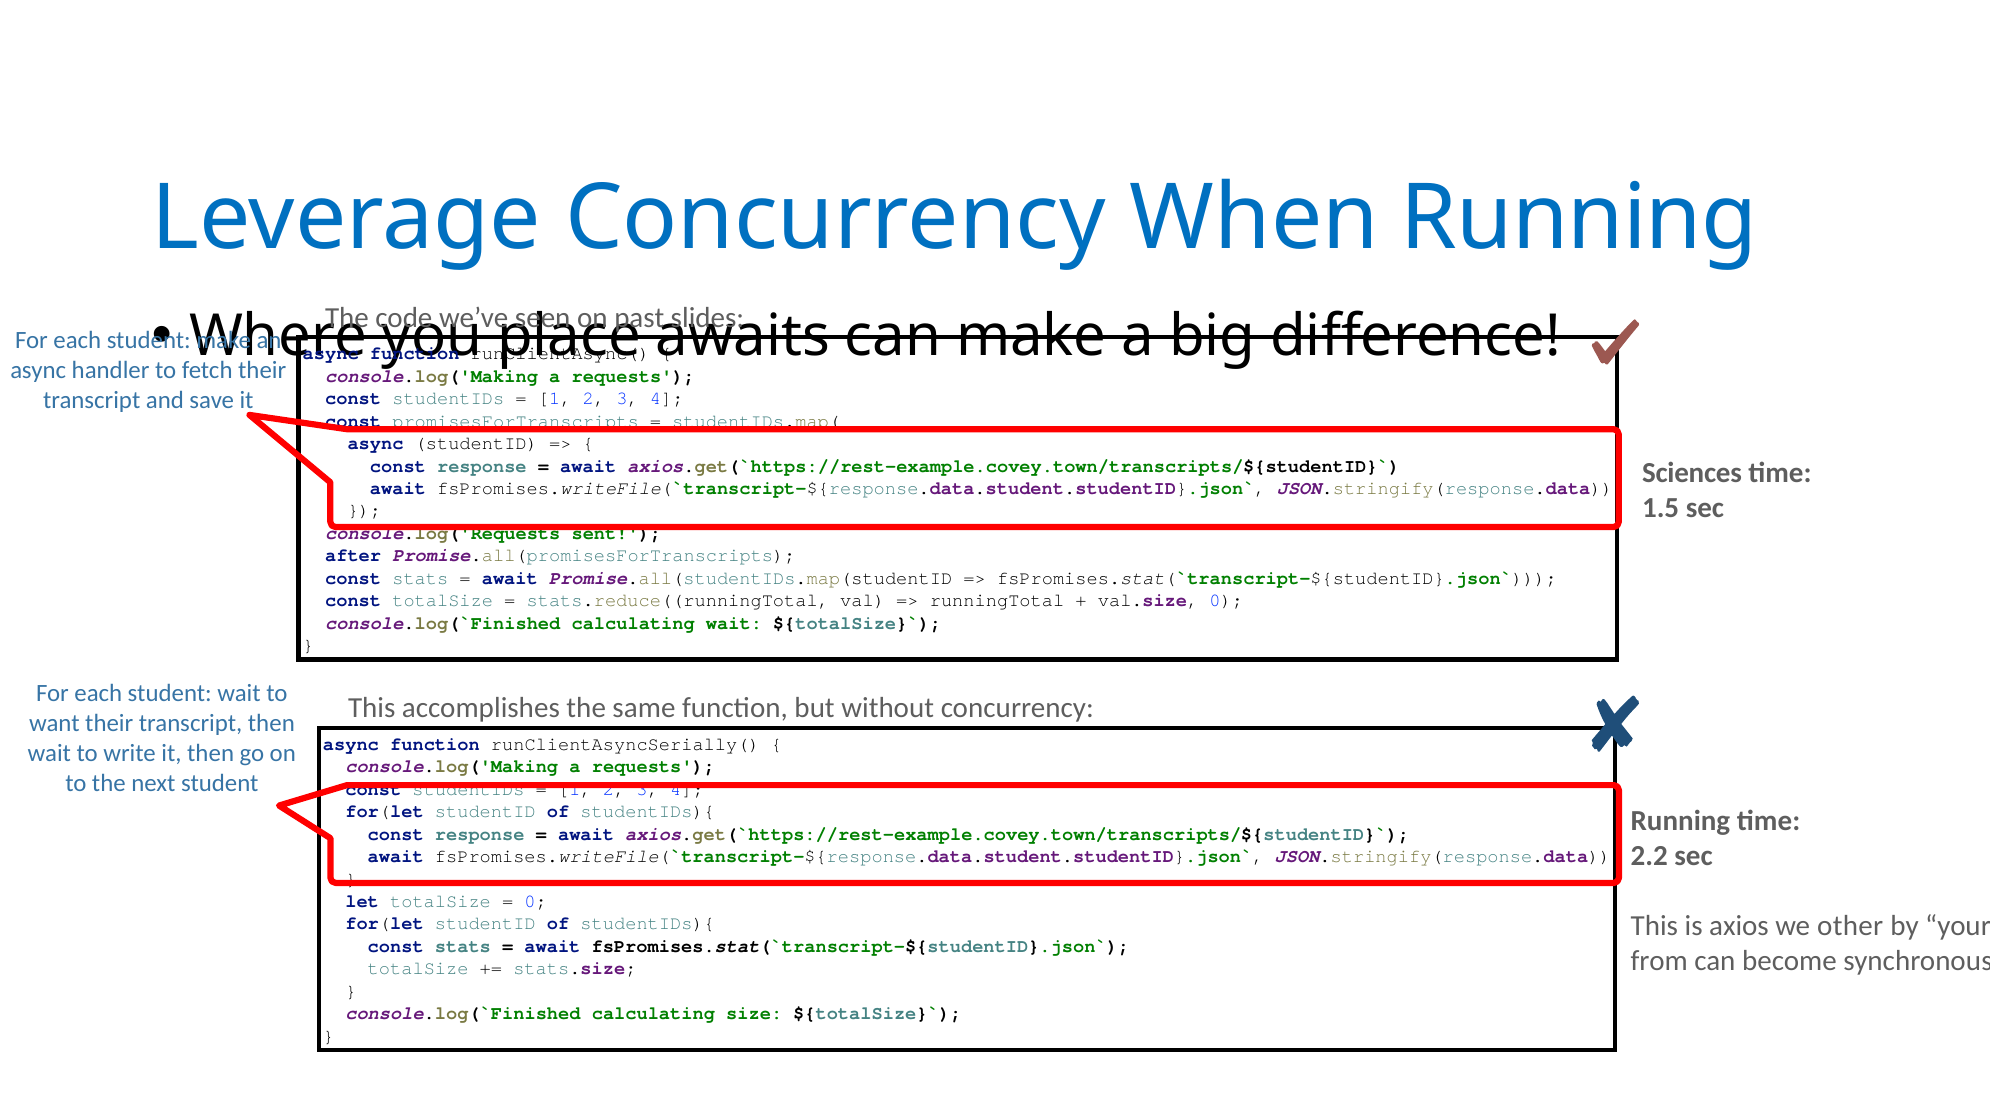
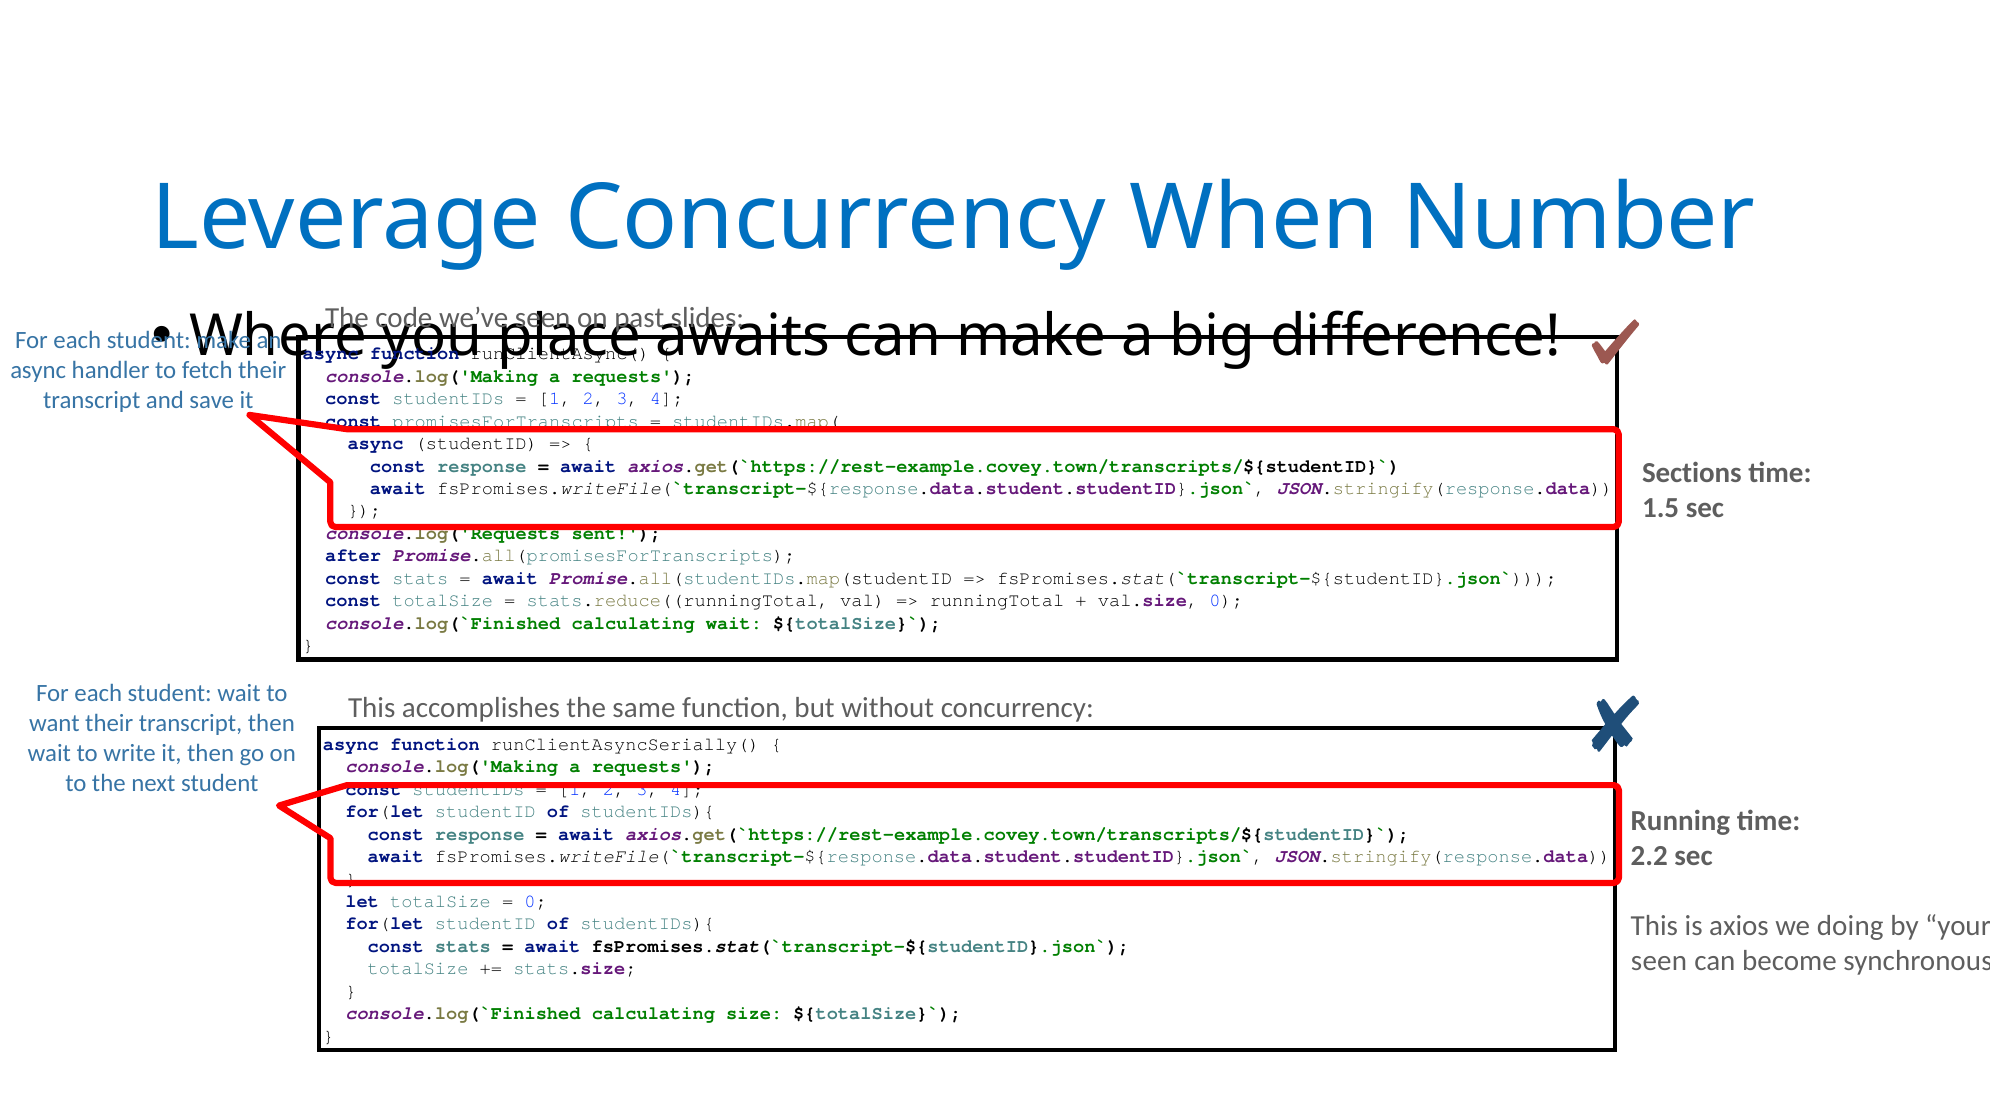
When Running: Running -> Number (1579, 219)
Sciences: Sciences -> Sections (1692, 473)
other: other -> doing (1850, 926)
from: from -> seen (1659, 961)
